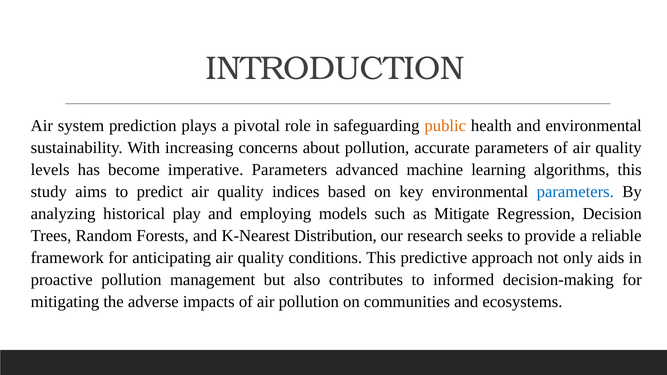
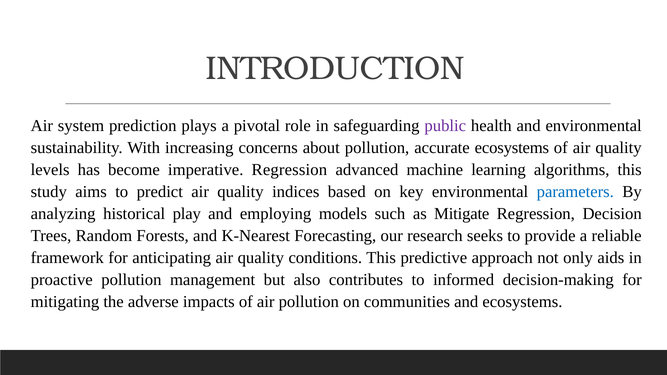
public colour: orange -> purple (445, 126)
accurate parameters: parameters -> ecosystems (512, 148)
imperative Parameters: Parameters -> Regression (289, 170)
Distribution: Distribution -> Forecasting (335, 236)
